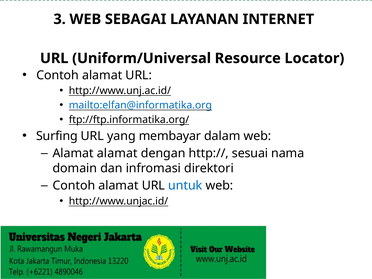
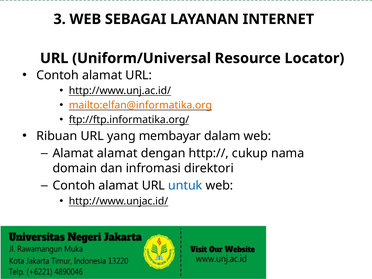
mailto:elfan@informatika.org colour: blue -> orange (140, 105)
Surfing: Surfing -> Ribuan (57, 136)
sesuai: sesuai -> cukup (250, 153)
